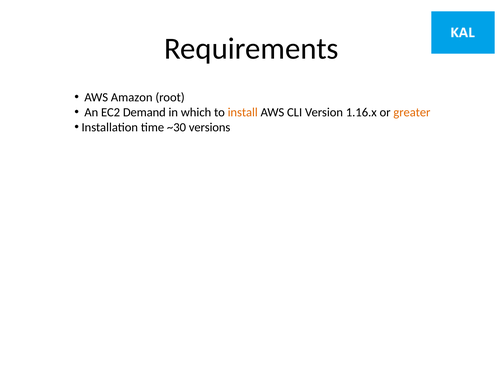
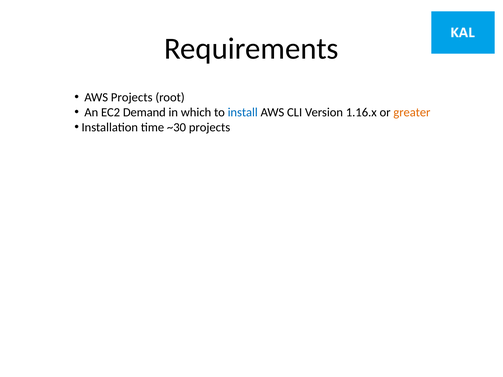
AWS Amazon: Amazon -> Projects (132, 97)
install colour: orange -> blue (243, 112)
~30 versions: versions -> projects (210, 128)
